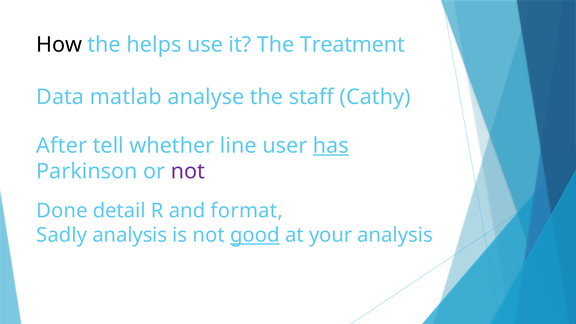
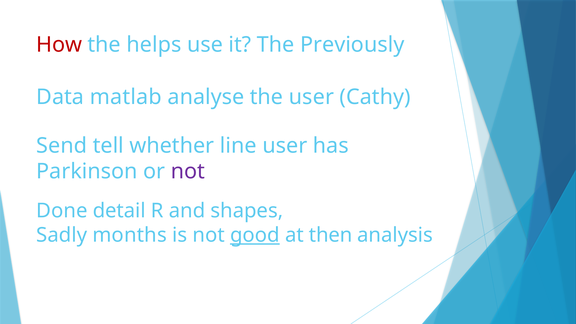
How colour: black -> red (59, 45)
Treatment: Treatment -> Previously (352, 45)
the staff: staff -> user (311, 97)
After: After -> Send (62, 146)
has underline: present -> none (331, 146)
format: format -> shapes (247, 211)
Sadly analysis: analysis -> months (130, 235)
your: your -> then (331, 235)
